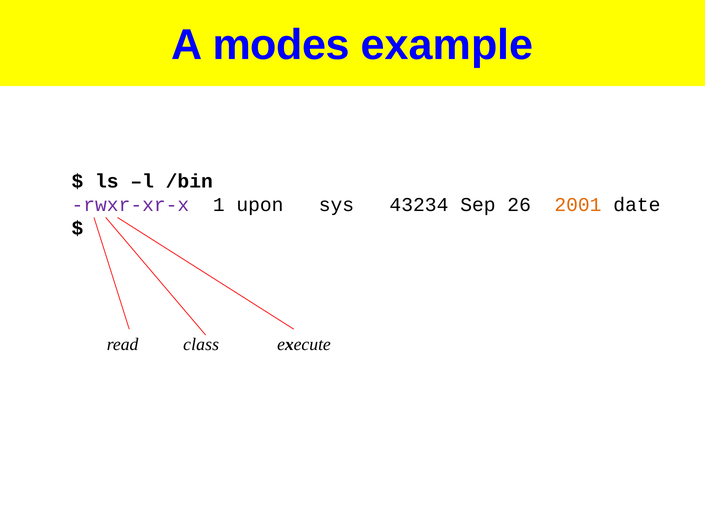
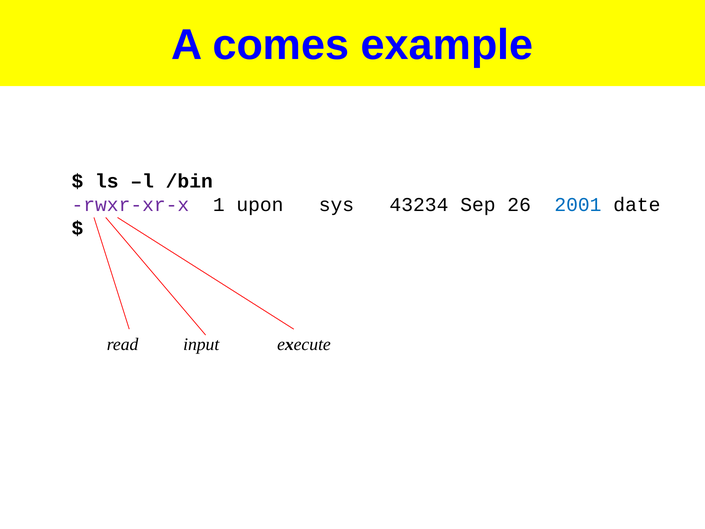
modes: modes -> comes (281, 45)
2001 colour: orange -> blue (578, 205)
class: class -> input (201, 344)
